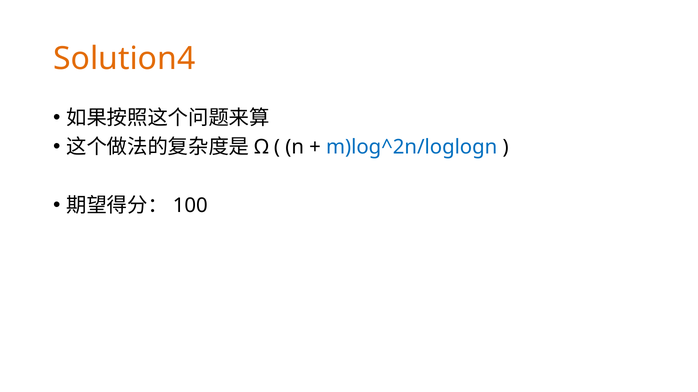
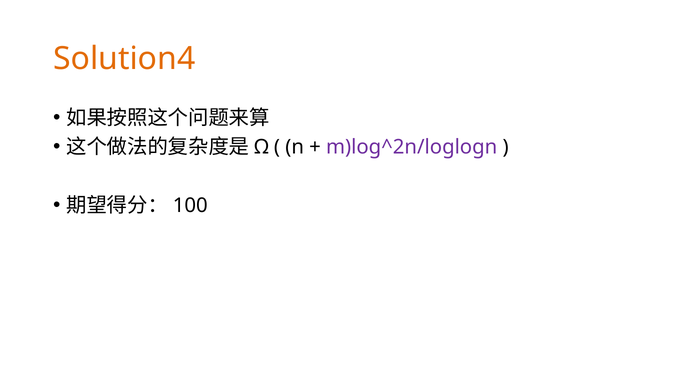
m)log^2n/loglogn colour: blue -> purple (412, 147)
